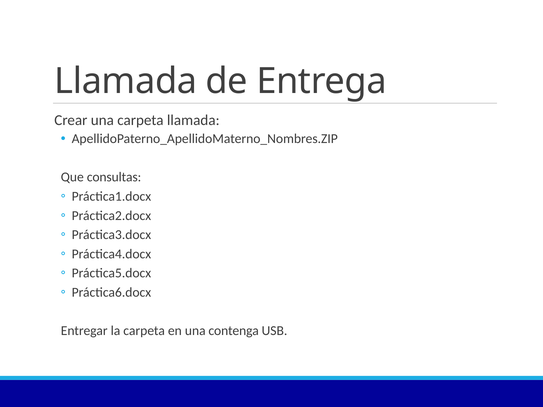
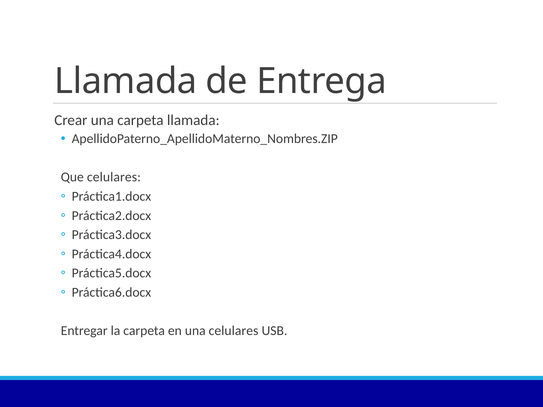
Que consultas: consultas -> celulares (114, 177)
una contenga: contenga -> celulares (234, 331)
